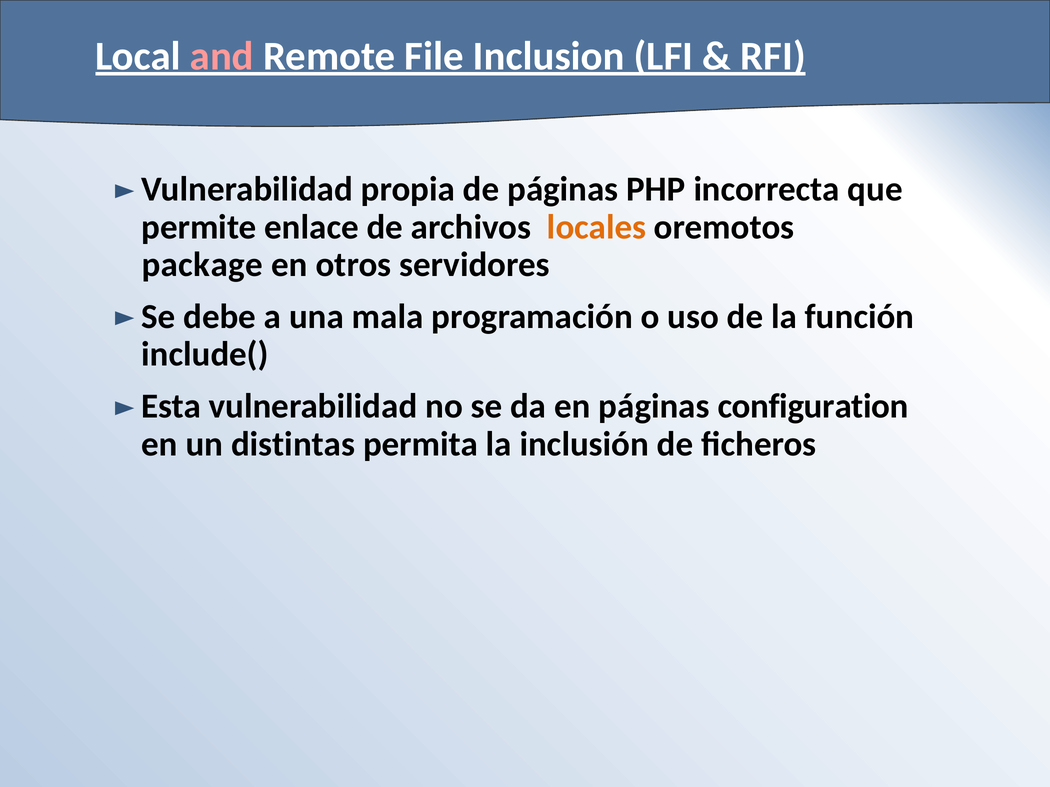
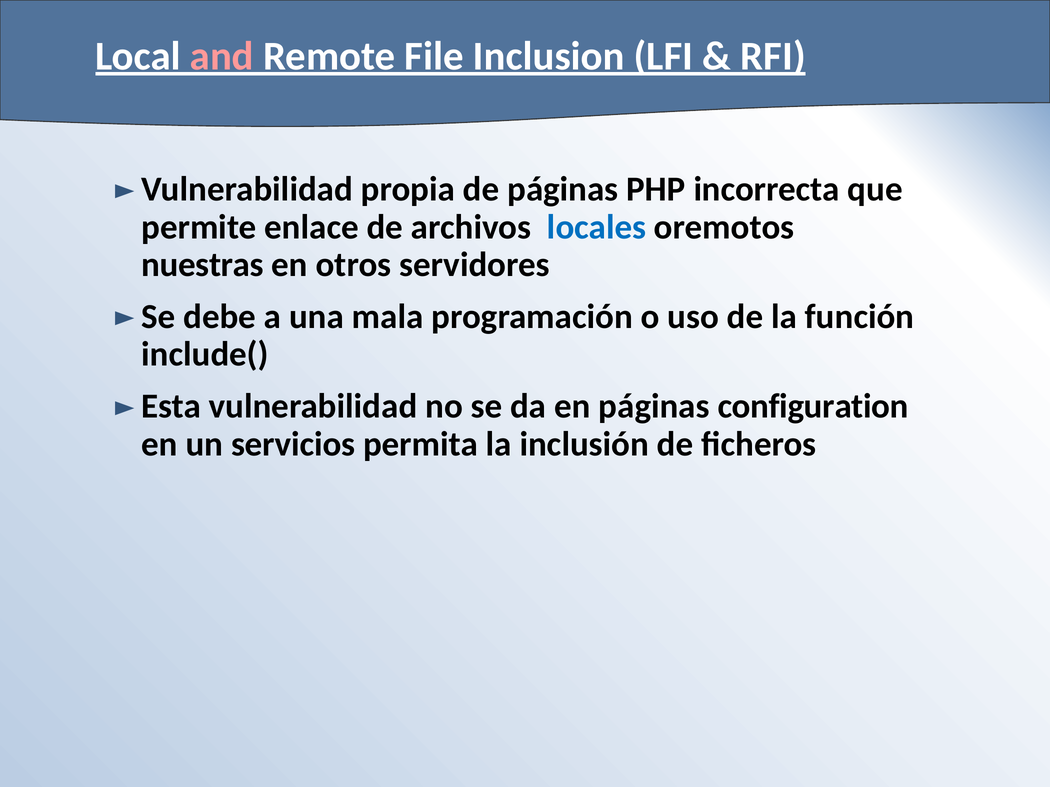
locales colour: orange -> blue (597, 227)
package: package -> nuestras (203, 265)
distintas: distintas -> servicios (293, 444)
